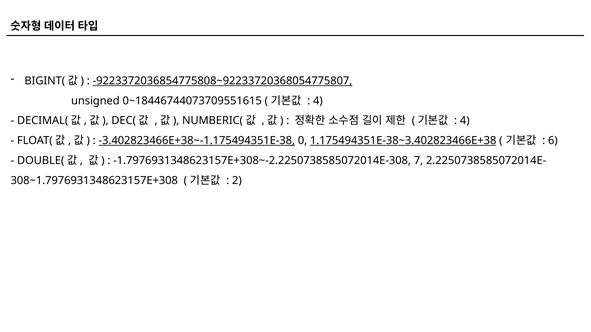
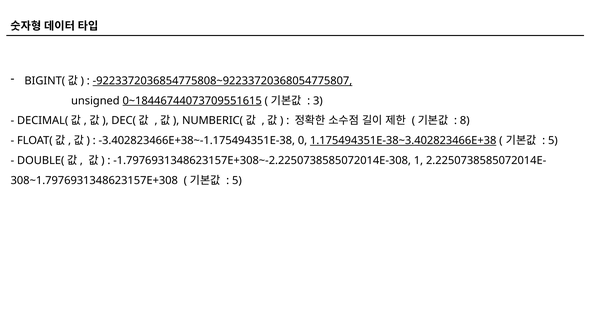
0~18446744073709551615 underline: none -> present (192, 101)
4: 4 -> 3 (318, 101)
4: 4 -> 8 (465, 121)
-3.402823466E+38~-1.175494351E-38 underline: present -> none (197, 141)
6: 6 -> 5 (553, 141)
7: 7 -> 1 (418, 161)
2: 2 -> 5 (237, 181)
